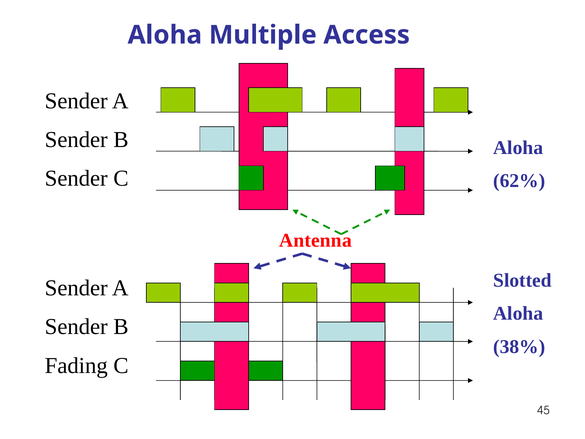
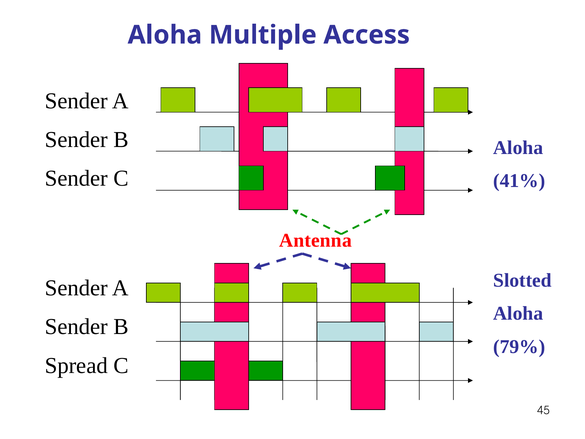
62%: 62% -> 41% (519, 181)
38%: 38% -> 79% (519, 346)
Fading: Fading -> Spread (76, 365)
